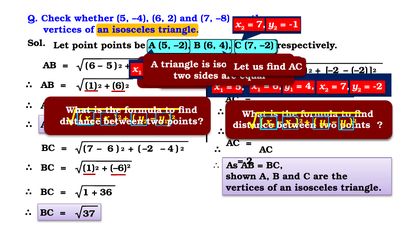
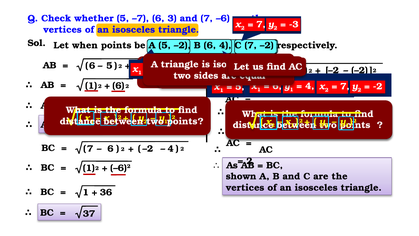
–4: –4 -> –7 (141, 18)
2: 2 -> 3 (172, 18)
–8: –8 -> –6 (223, 18)
-1: -1 -> -3 (294, 25)
Let point: point -> when (85, 45)
